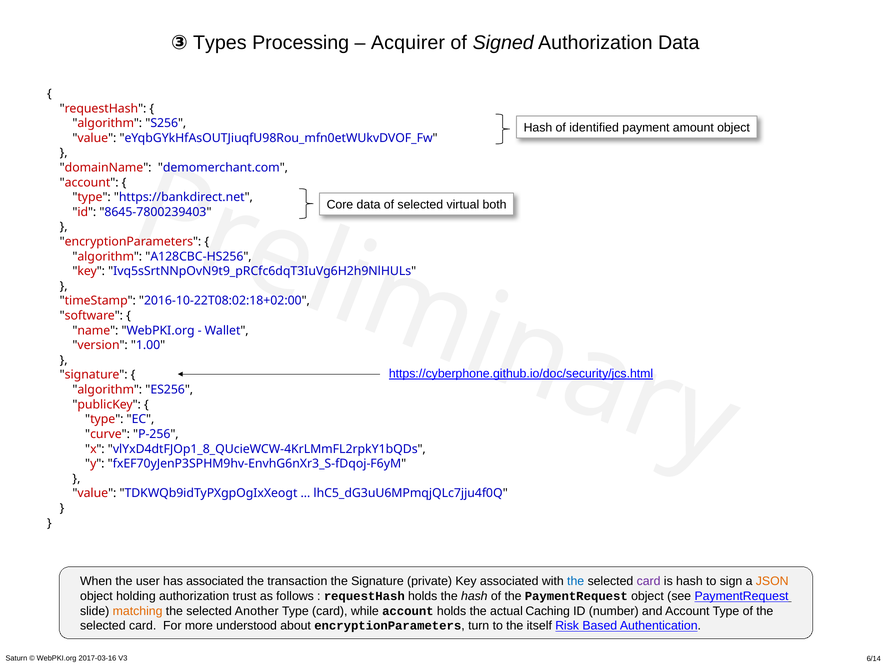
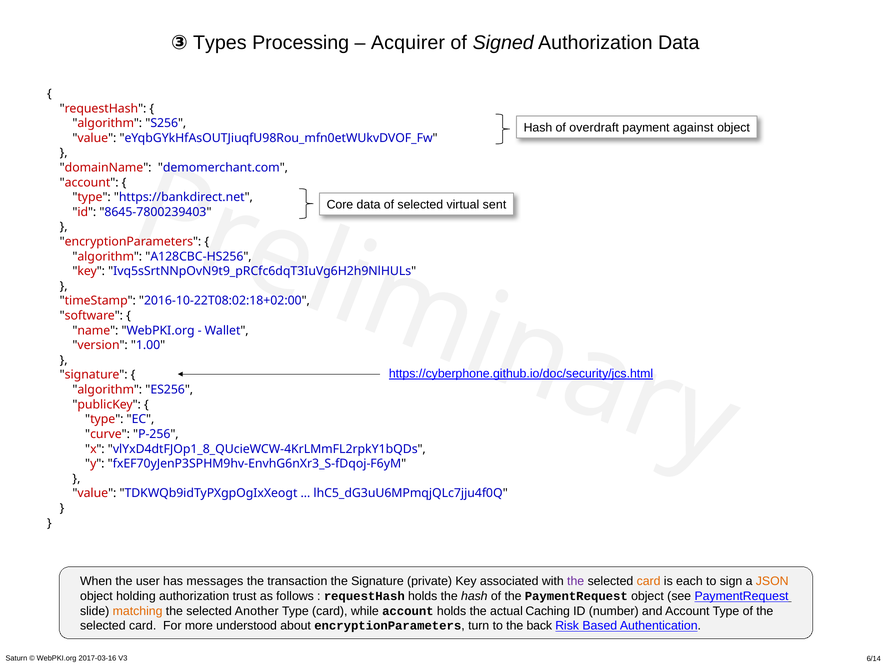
identified: identified -> overdraft (594, 128)
amount: amount -> against (693, 128)
both: both -> sent (494, 205)
has associated: associated -> messages (215, 581)
the colour: blue -> purple (576, 581)
card colour: purple -> orange (649, 581)
is hash: hash -> each (689, 581)
itself: itself -> back (539, 625)
